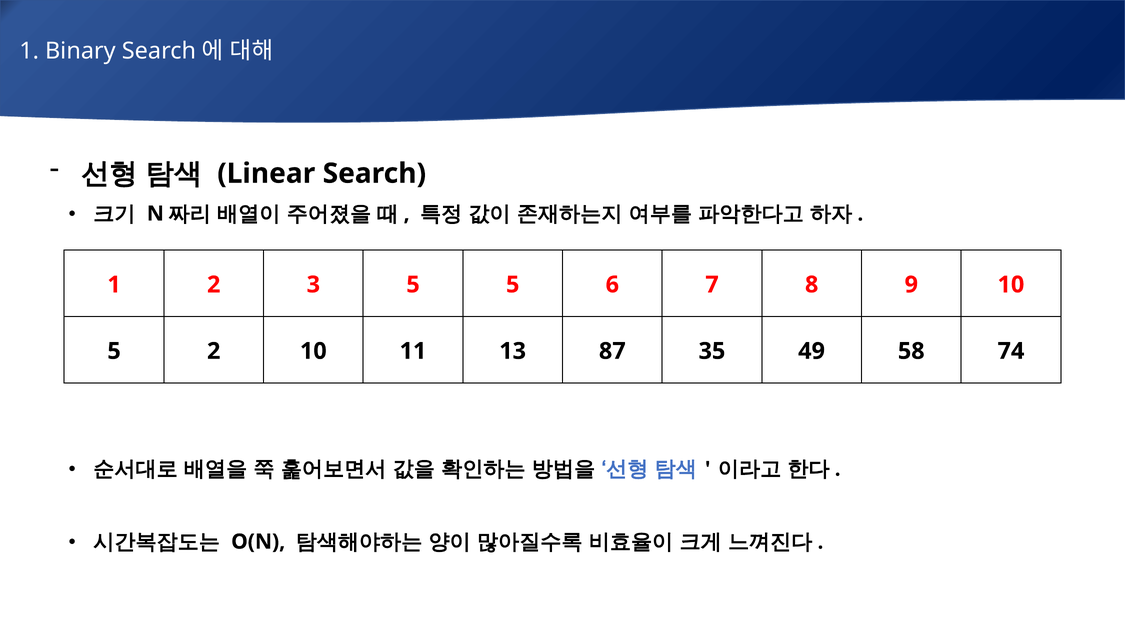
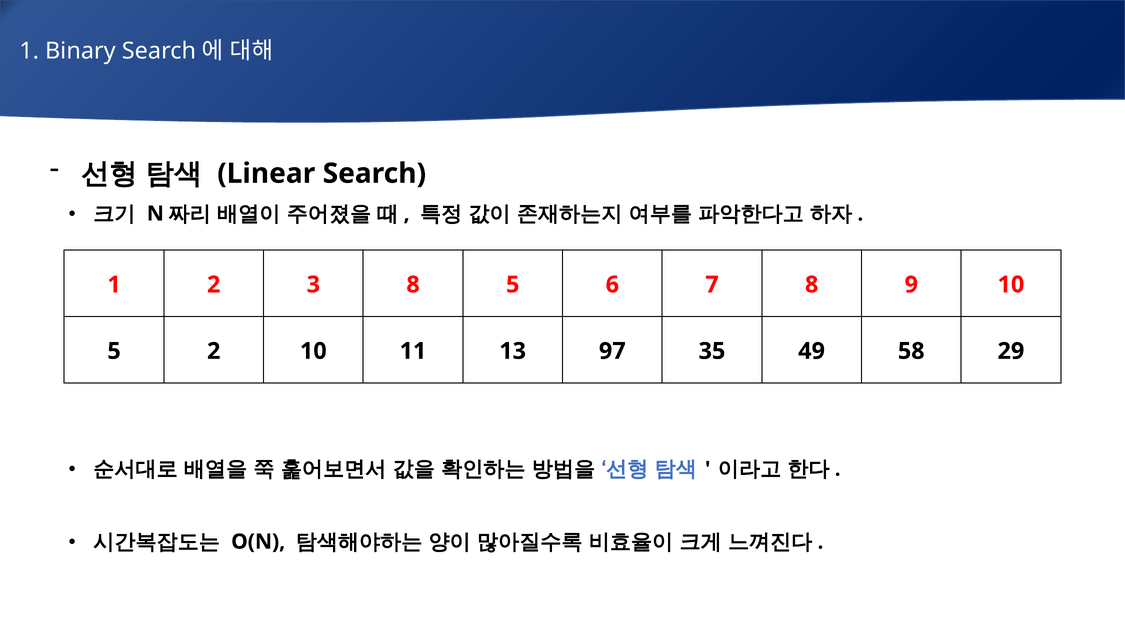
3 5: 5 -> 8 (413, 285)
87: 87 -> 97 (612, 351)
74: 74 -> 29 (1011, 351)
